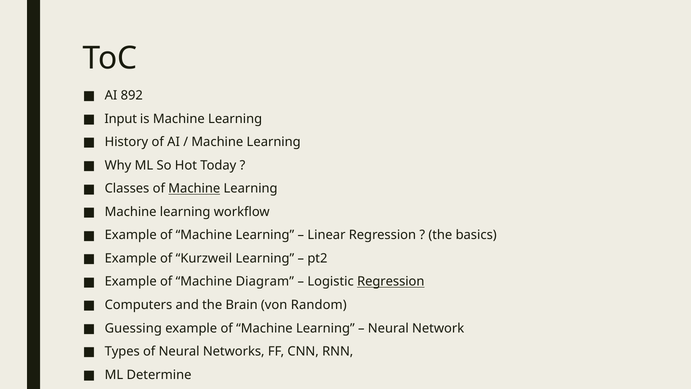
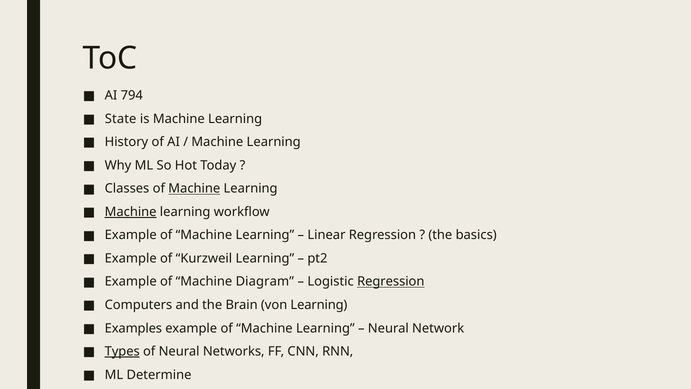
892: 892 -> 794 (132, 95)
Input: Input -> State (121, 119)
Machine underline: none -> present (131, 212)
von Random: Random -> Learning (319, 305)
Guessing: Guessing -> Examples (133, 328)
Types underline: none -> present (122, 351)
